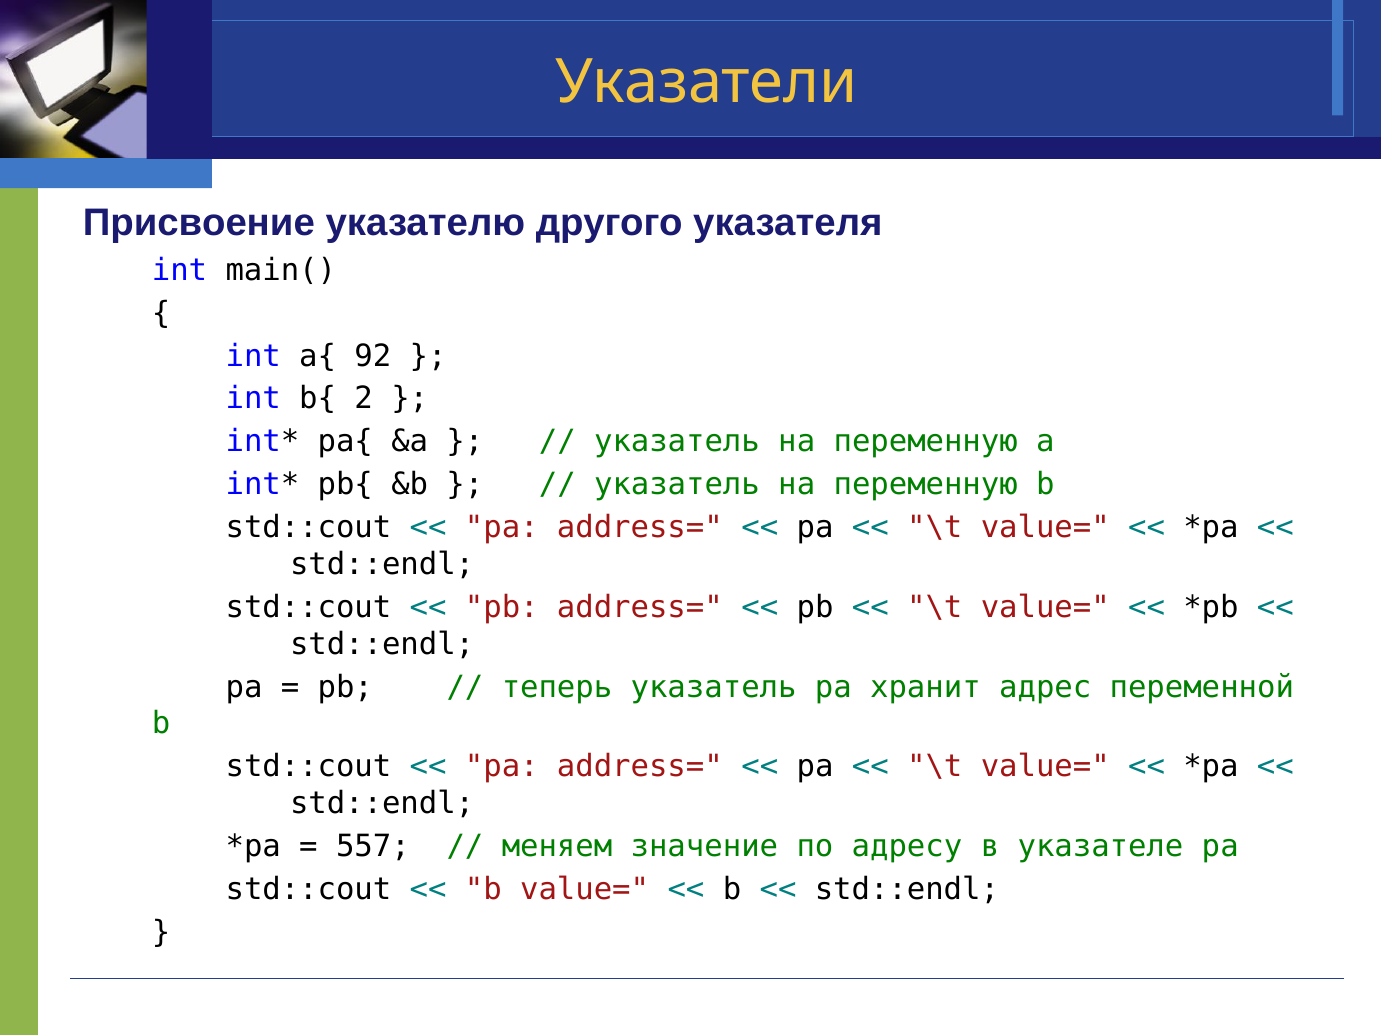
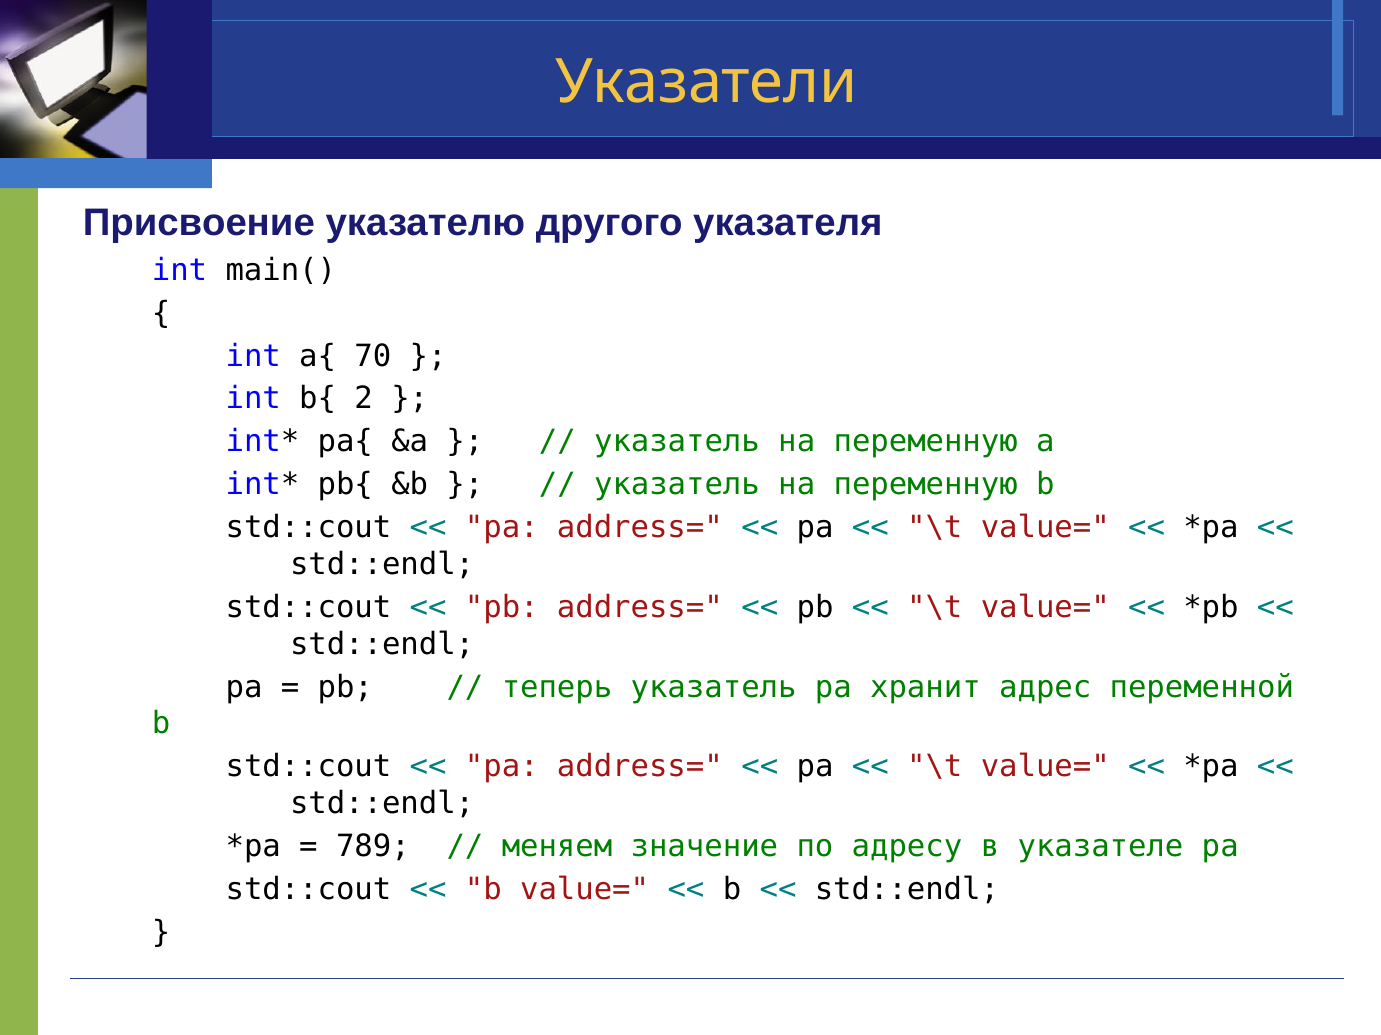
92: 92 -> 70 (373, 356)
557: 557 -> 789 (373, 847)
